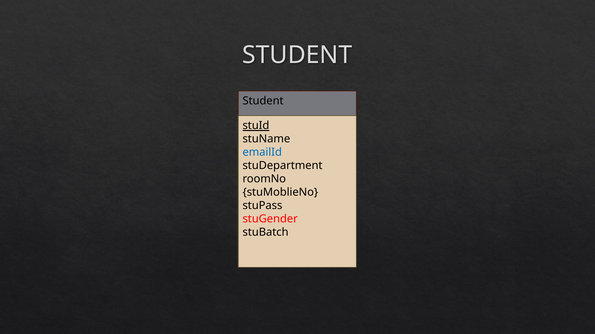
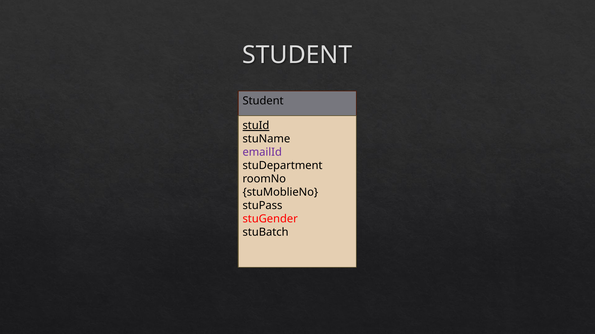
emailId colour: blue -> purple (262, 152)
